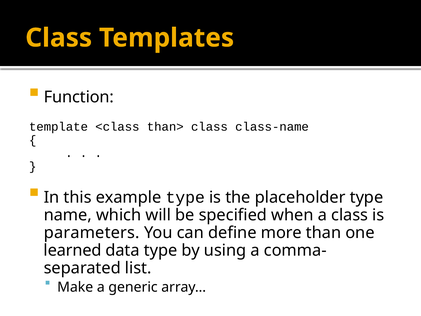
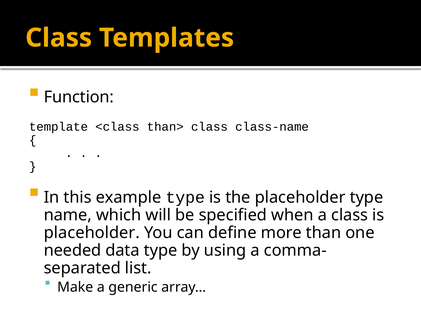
parameters: parameters -> placeholder (92, 232)
learned: learned -> needed (73, 250)
